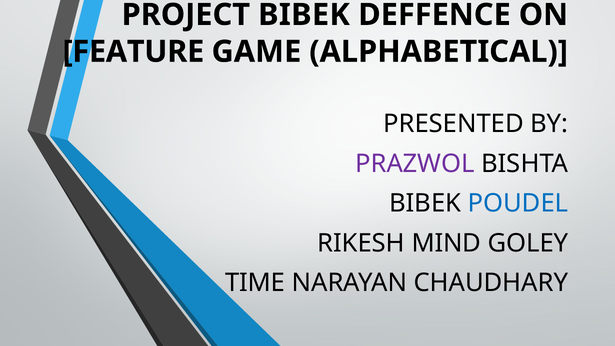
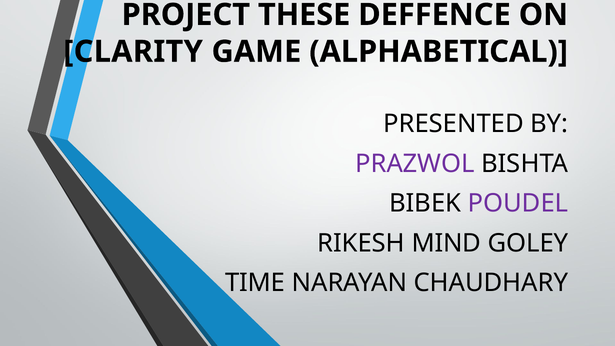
PROJECT BIBEK: BIBEK -> THESE (304, 15)
FEATURE: FEATURE -> CLARITY (133, 52)
POUDEL colour: blue -> purple (518, 203)
